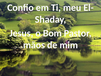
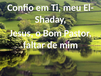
mãos: mãos -> faltar (34, 45)
